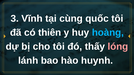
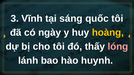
cùng: cùng -> sáng (71, 19)
thiên: thiên -> ngày (50, 33)
hoàng colour: light blue -> yellow (108, 33)
